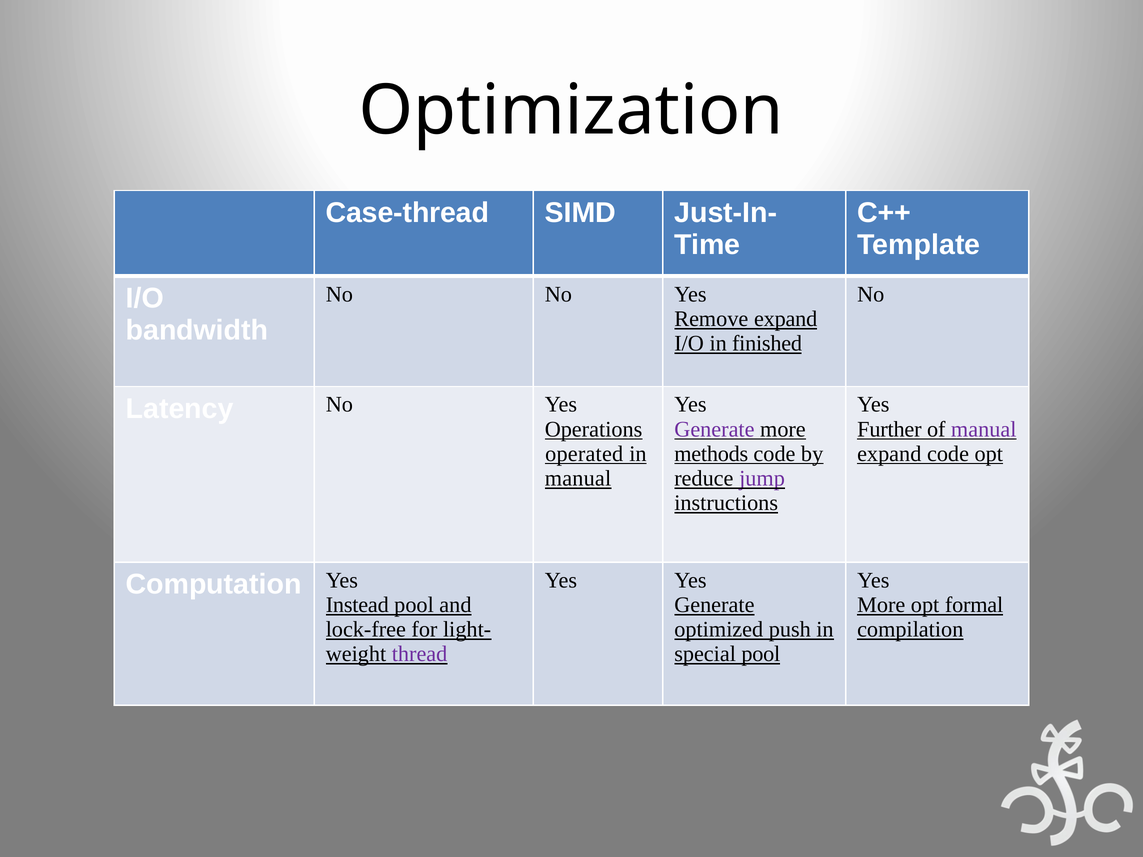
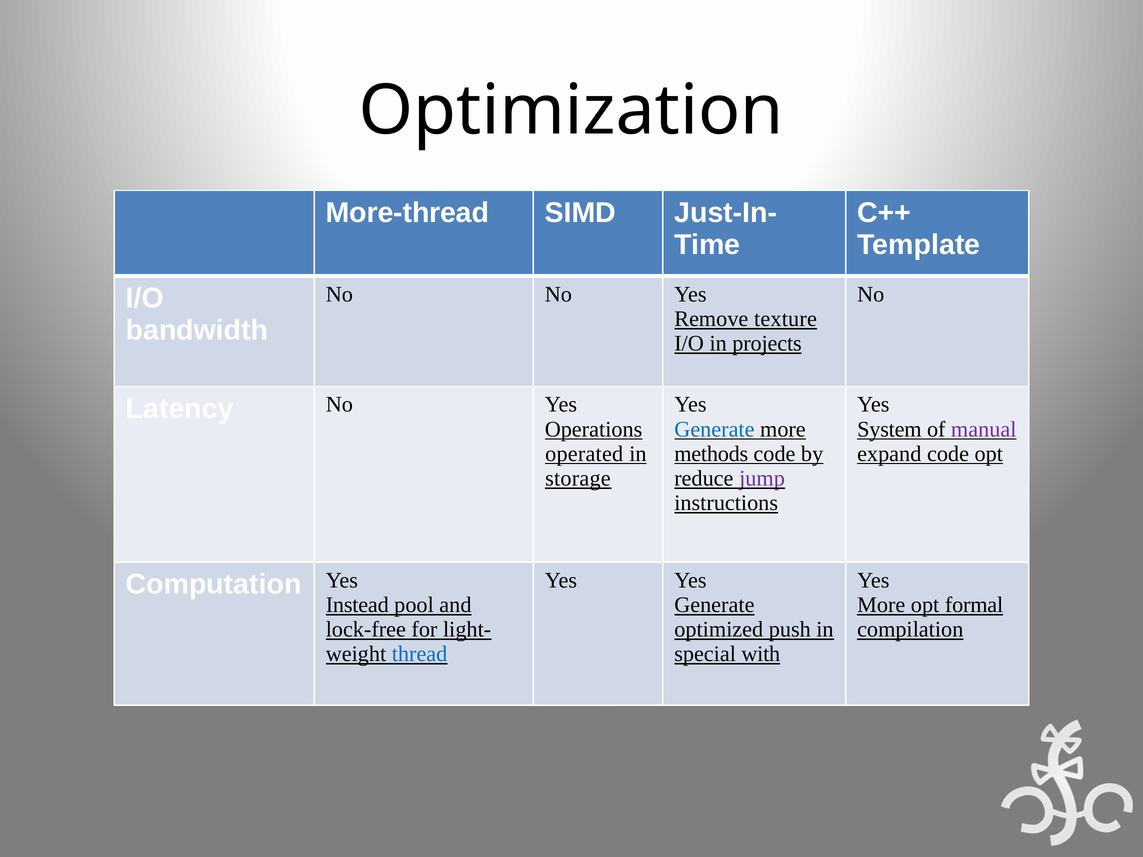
Case-thread: Case-thread -> More-thread (407, 213)
Remove expand: expand -> texture (785, 319)
finished: finished -> projects (767, 344)
Generate colour: purple -> blue (714, 429)
Further: Further -> System (889, 429)
manual: manual -> storage (578, 478)
thread colour: purple -> blue (420, 654)
special pool: pool -> with (761, 654)
